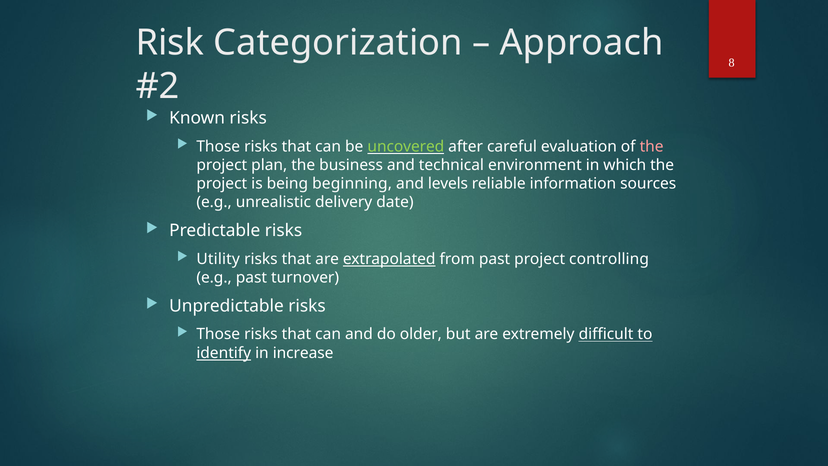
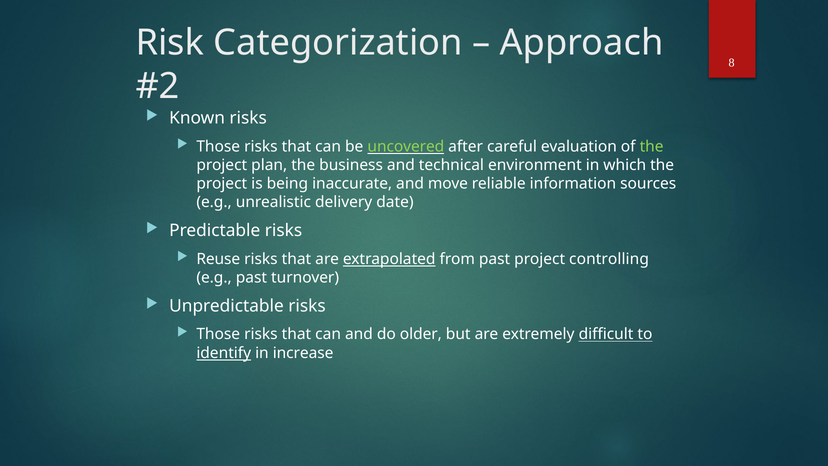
the colour: pink -> light green (652, 146)
beginning: beginning -> inaccurate (352, 184)
levels: levels -> move (448, 184)
Utility: Utility -> Reuse (218, 259)
